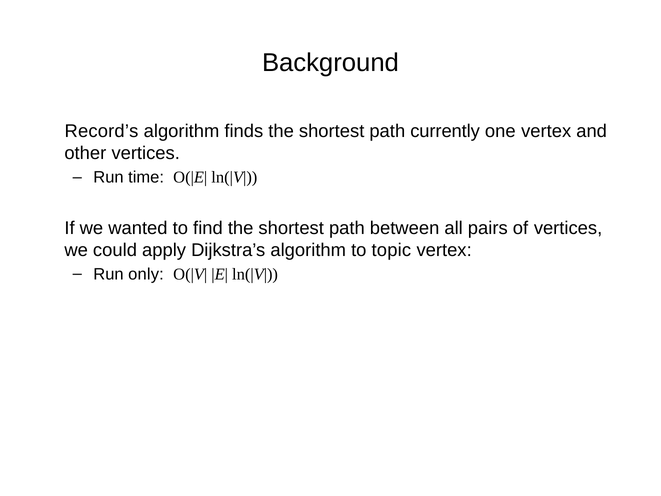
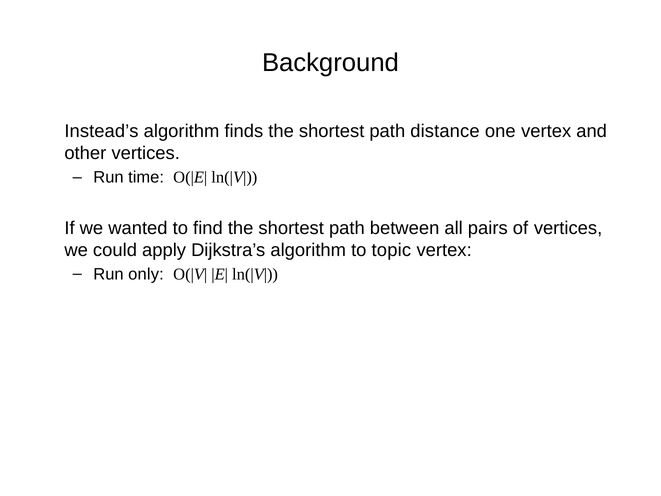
Record’s: Record’s -> Instead’s (102, 131)
currently: currently -> distance (445, 131)
